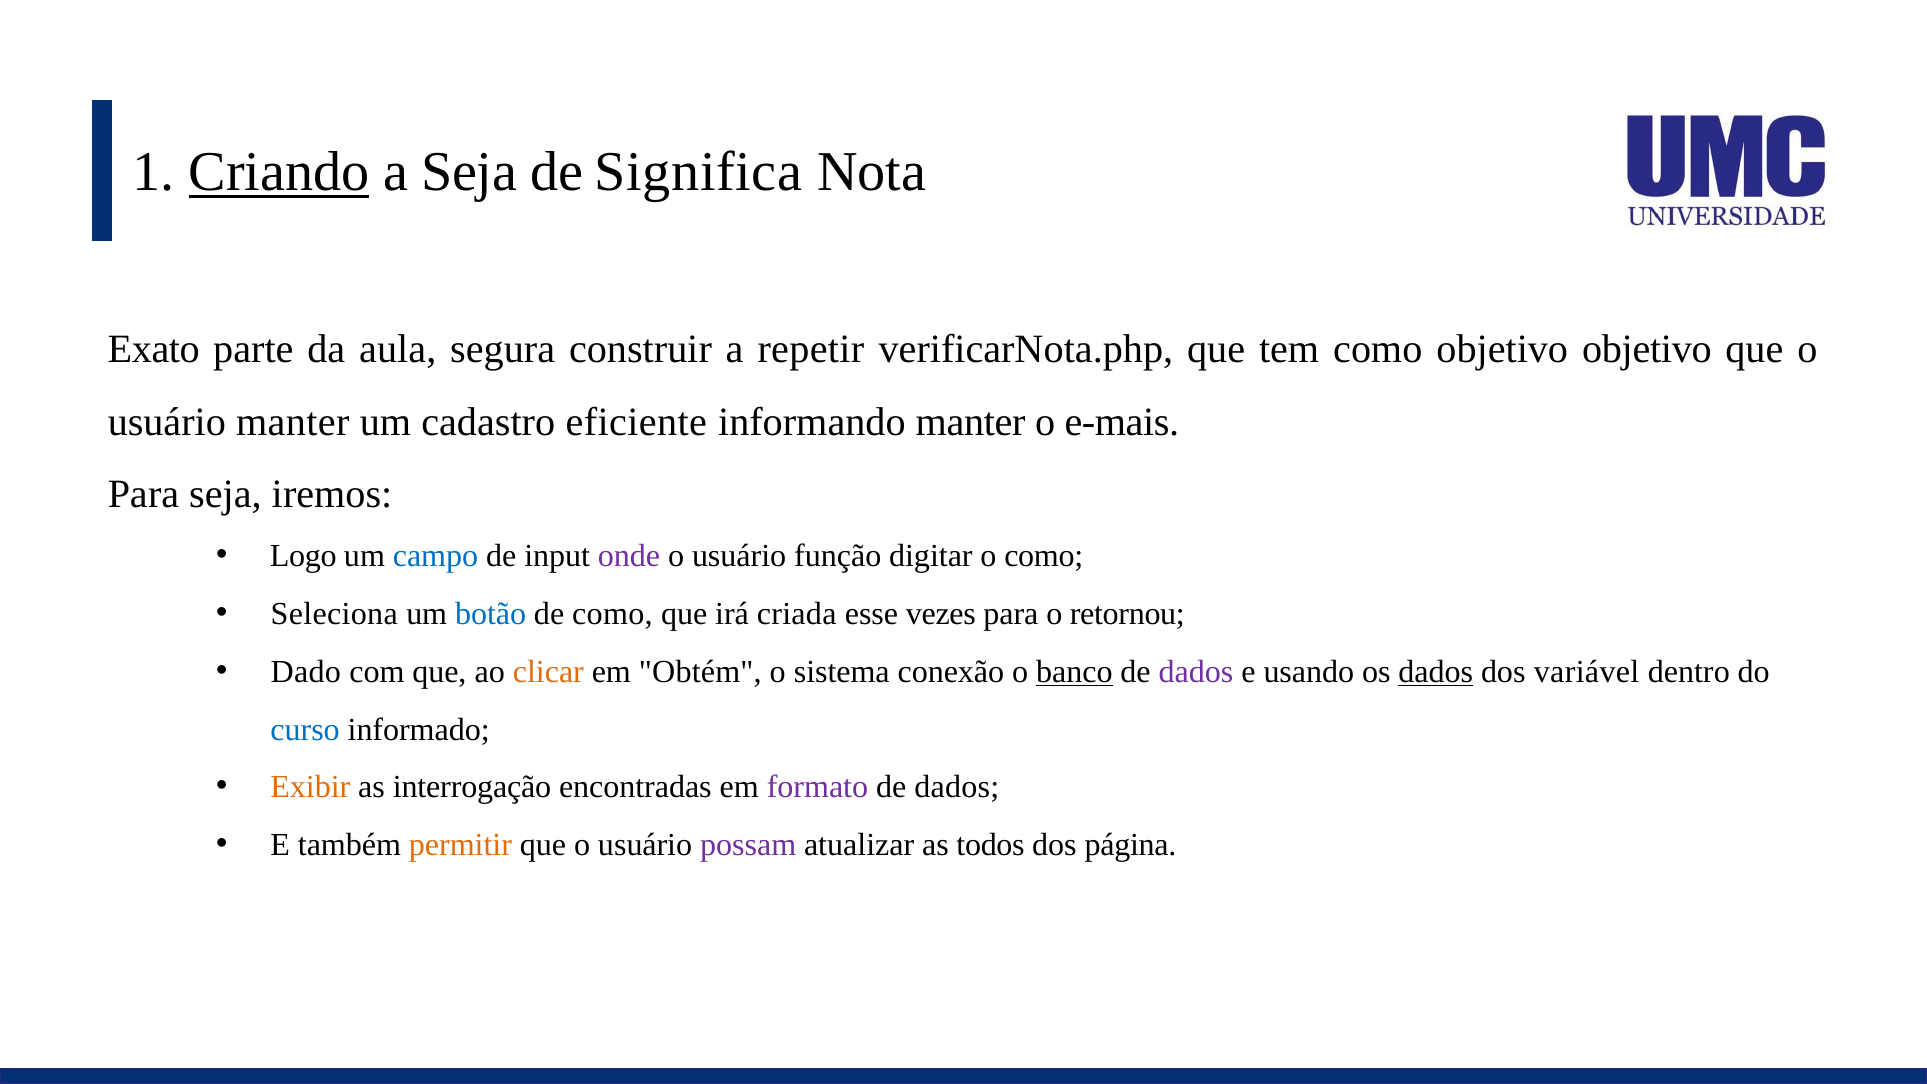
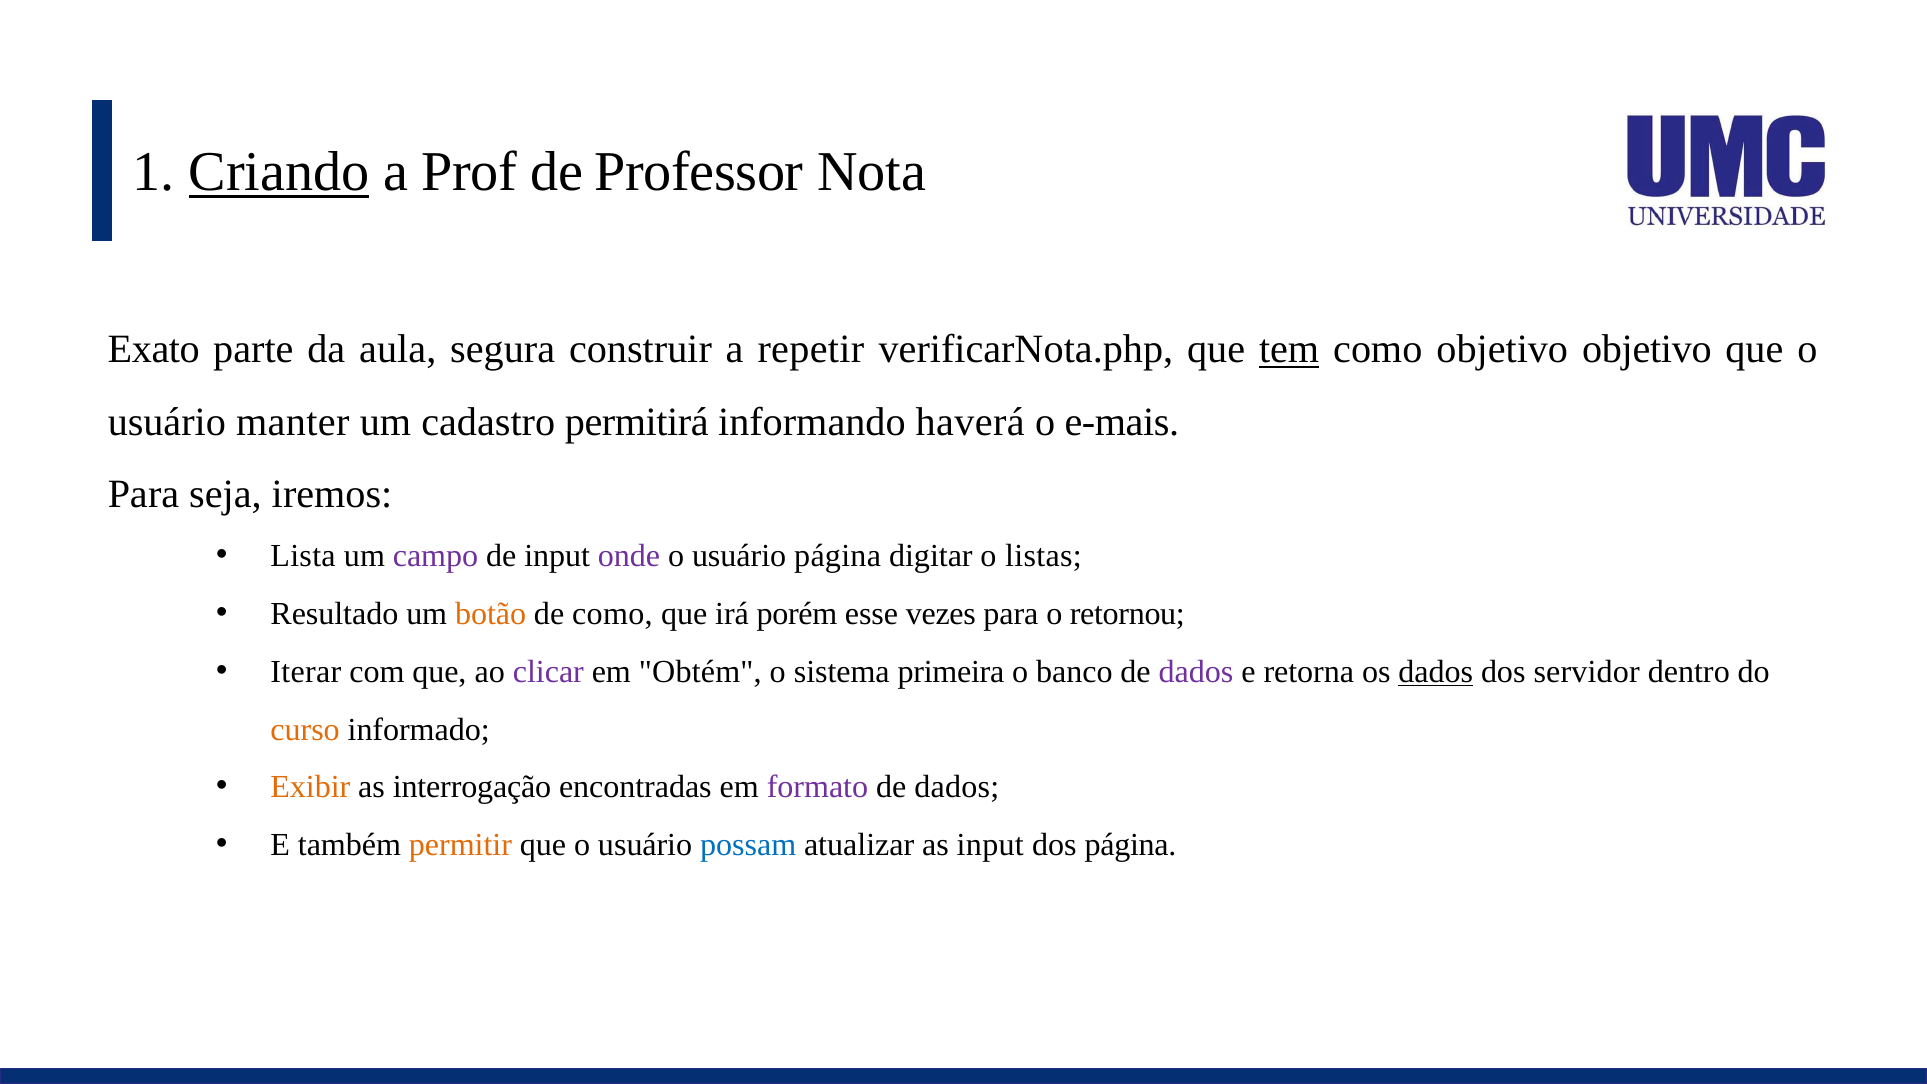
a Seja: Seja -> Prof (469, 172)
Significa: Significa -> Professor (699, 172)
tem underline: none -> present (1289, 350)
eficiente: eficiente -> permitirá (637, 422)
informando manter: manter -> haverá (970, 422)
Logo: Logo -> Lista (303, 556)
campo colour: blue -> purple (435, 556)
usuário função: função -> página (838, 556)
o como: como -> listas (1043, 556)
Seleciona: Seleciona -> Resultado (334, 614)
botão colour: blue -> orange (491, 614)
criada: criada -> porém (797, 614)
Dado: Dado -> Iterar (306, 672)
clicar colour: orange -> purple (548, 672)
conexão: conexão -> primeira (951, 672)
banco underline: present -> none (1074, 672)
usando: usando -> retorna (1309, 672)
variável: variável -> servidor (1587, 672)
curso colour: blue -> orange (305, 729)
possam colour: purple -> blue (748, 845)
as todos: todos -> input (990, 845)
